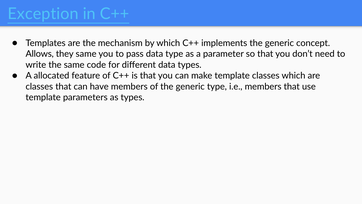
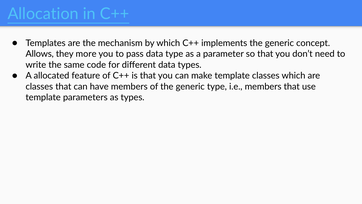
Exception: Exception -> Allocation (43, 14)
they same: same -> more (86, 54)
